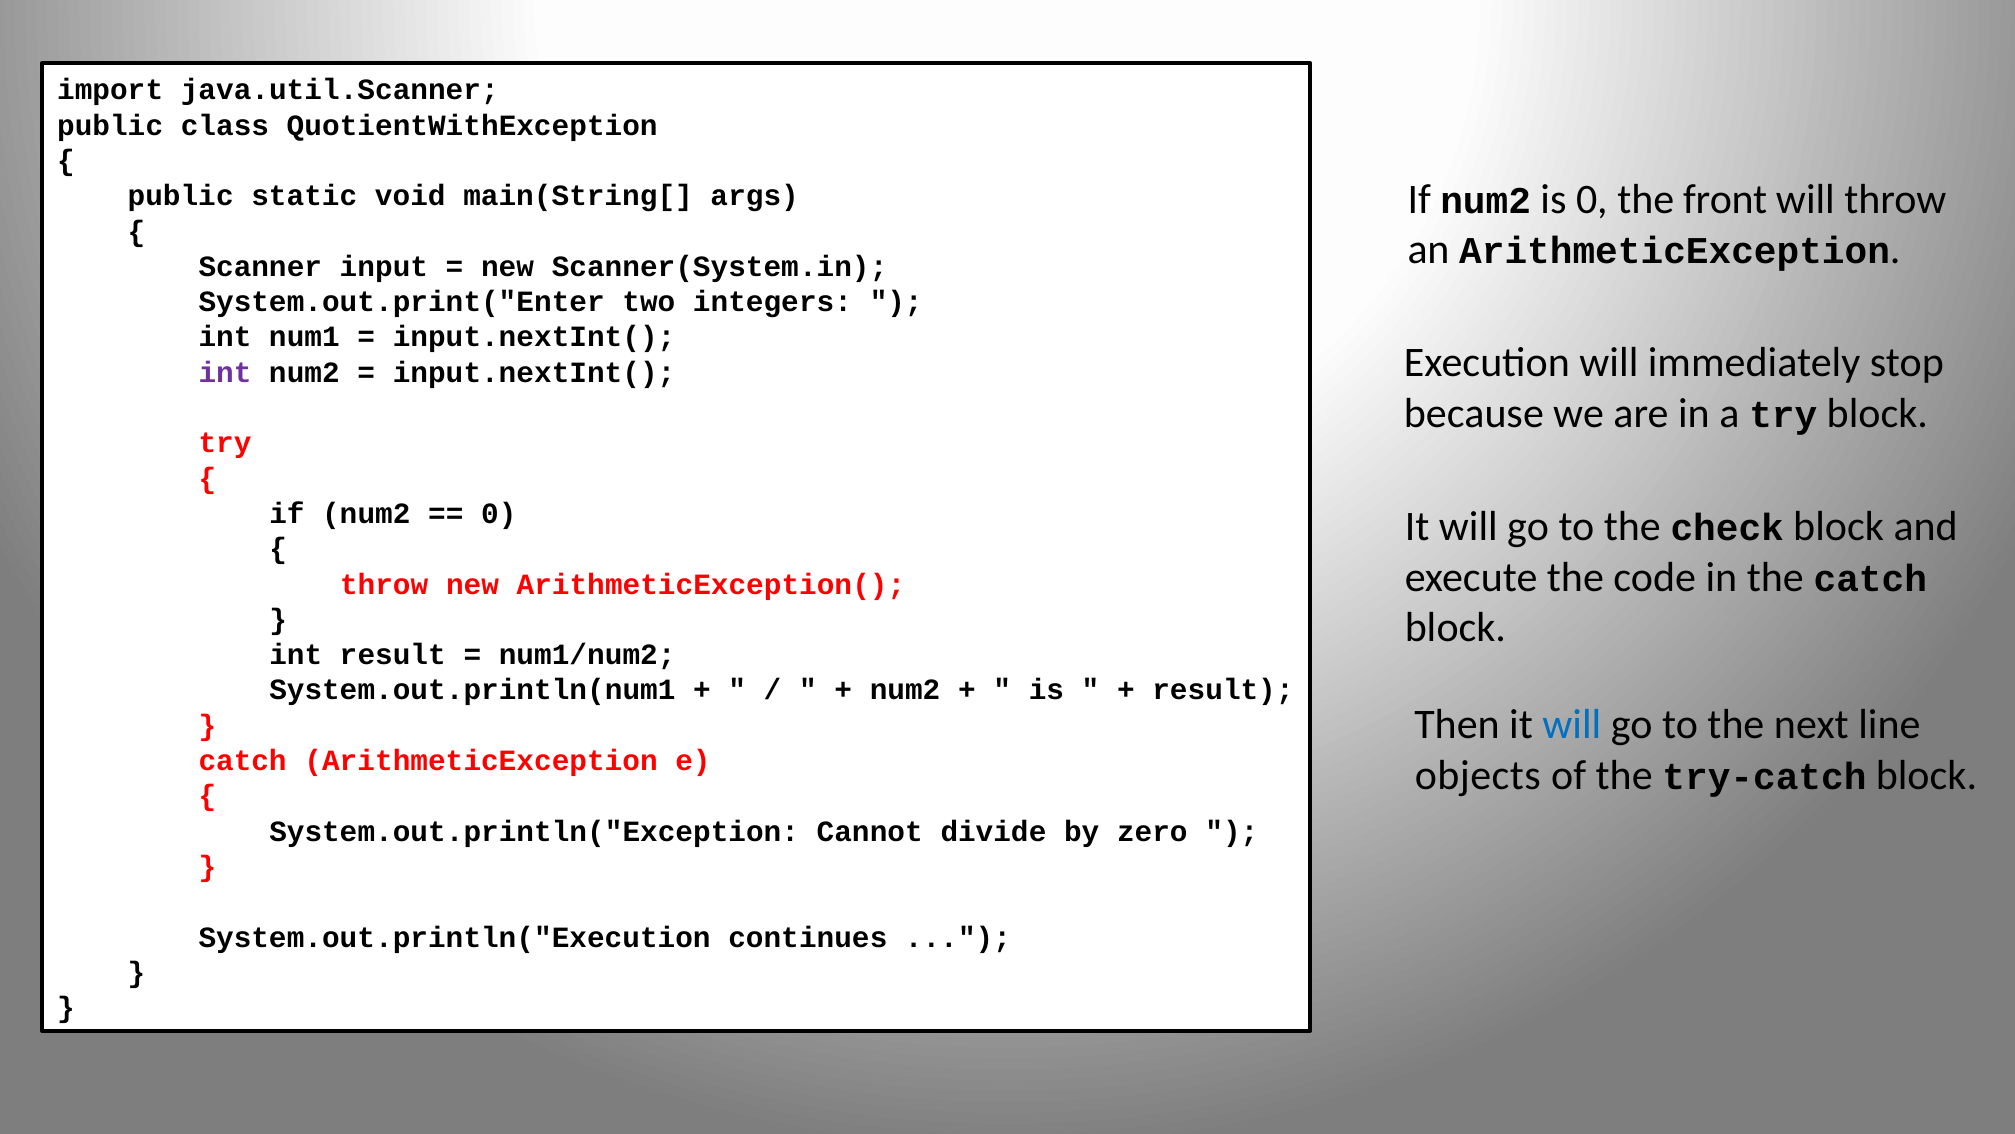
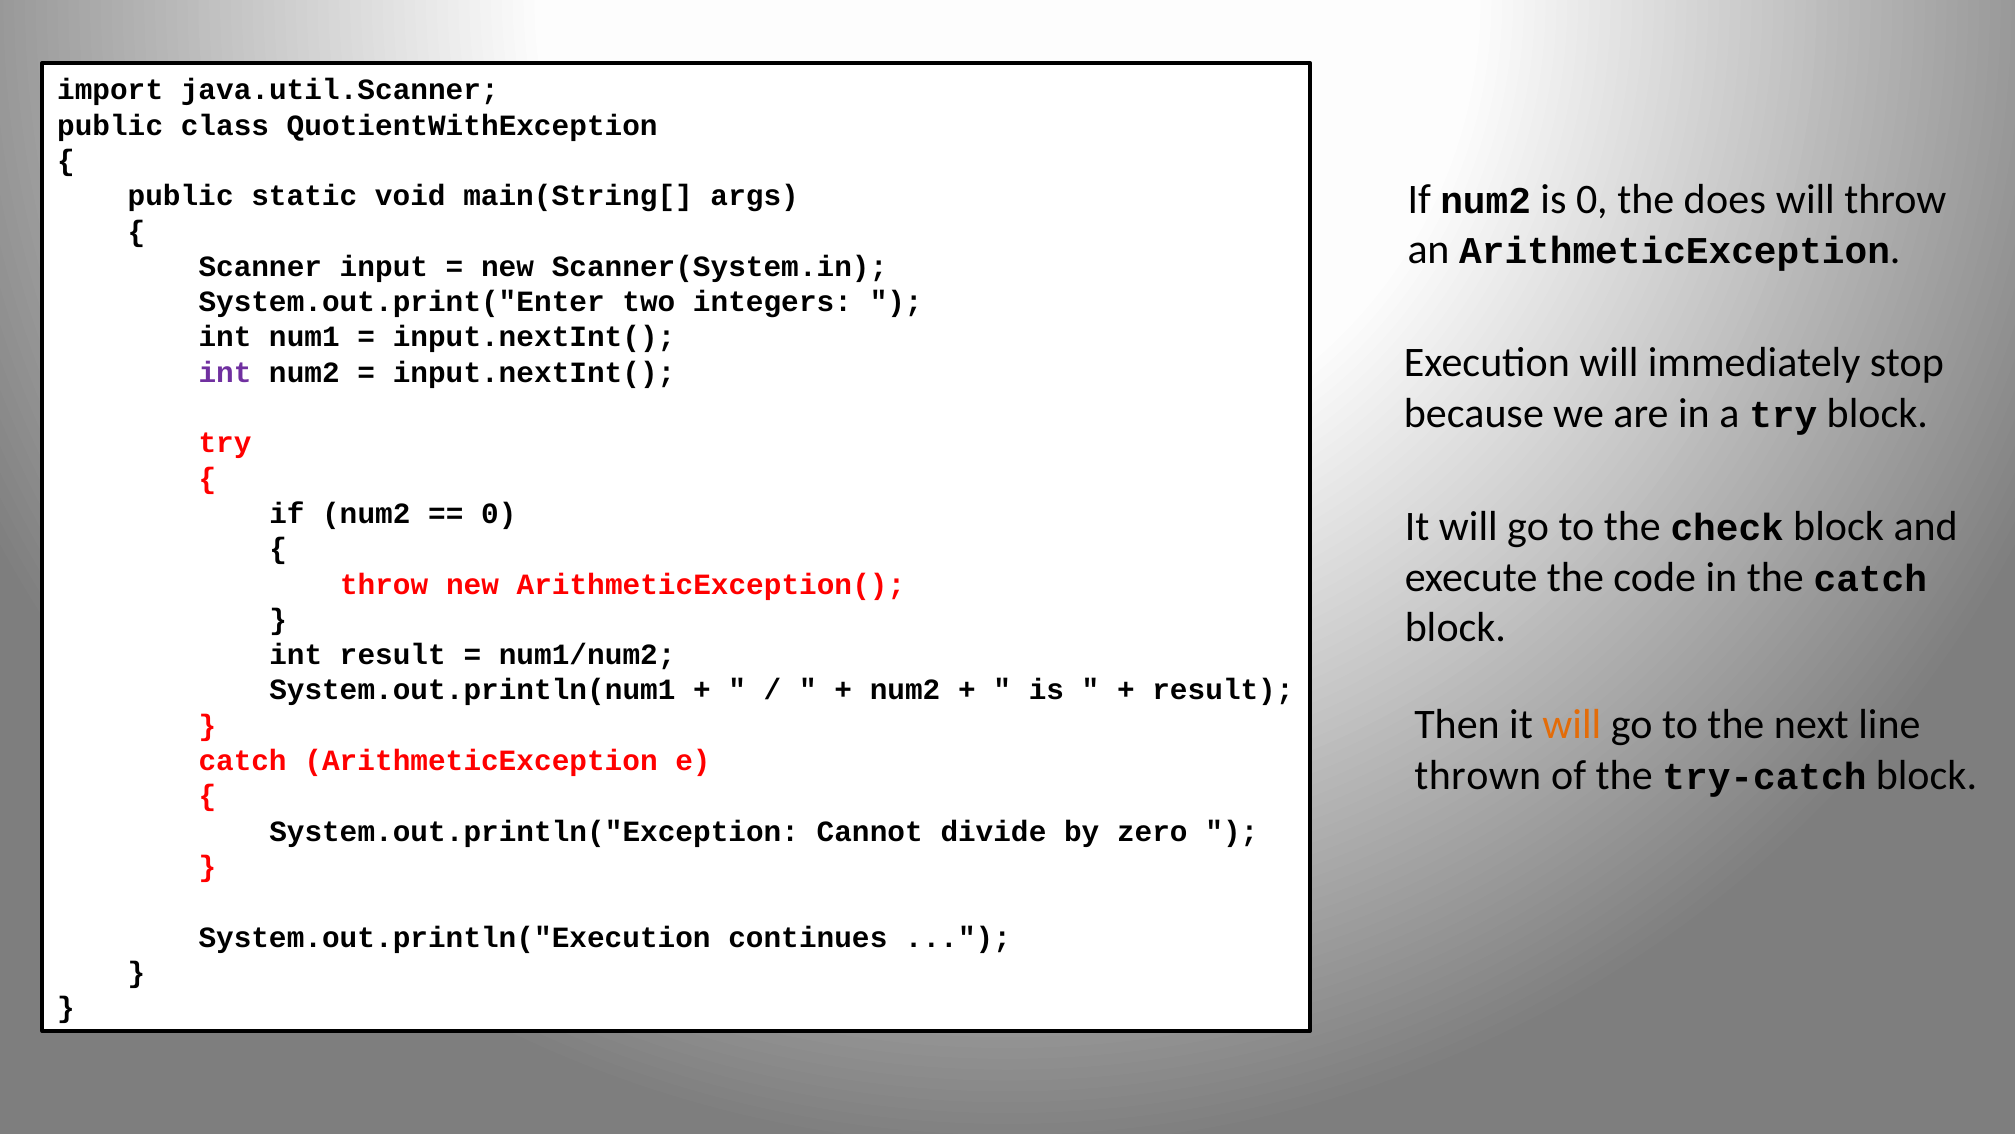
front: front -> does (1725, 199)
will colour: blue -> orange (1572, 725)
objects: objects -> thrown (1478, 775)
